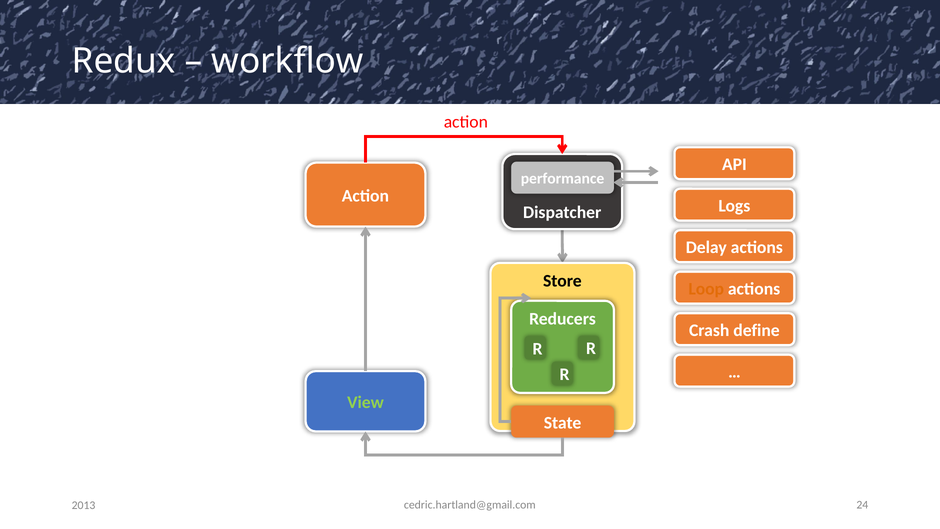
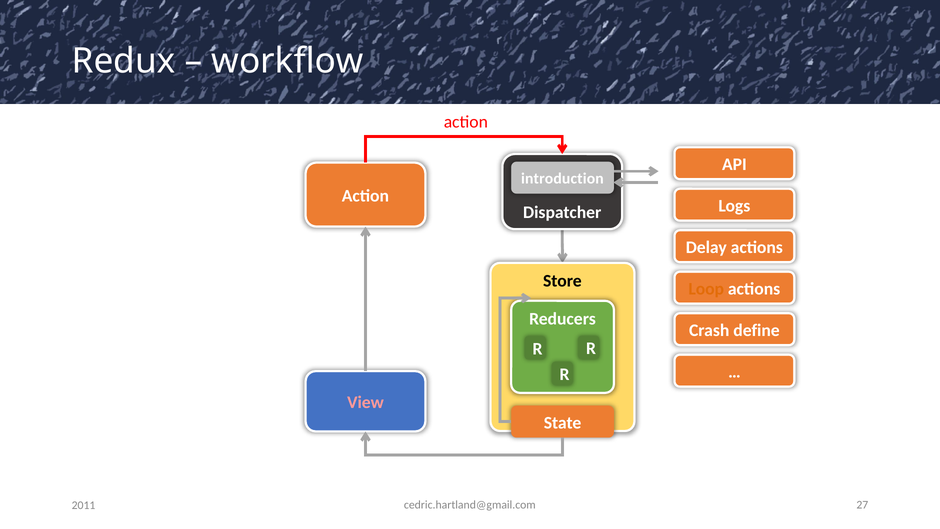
performance: performance -> introduction (562, 179)
View colour: light green -> pink (365, 402)
24: 24 -> 27 (862, 505)
2013: 2013 -> 2011 (84, 505)
